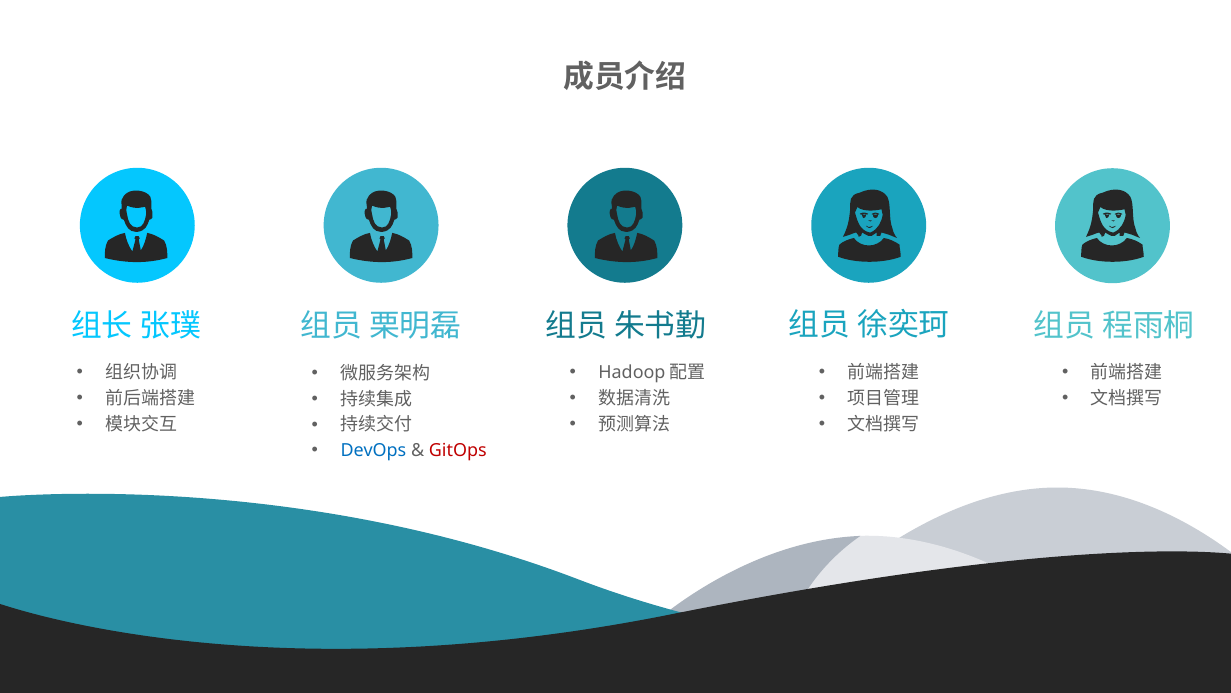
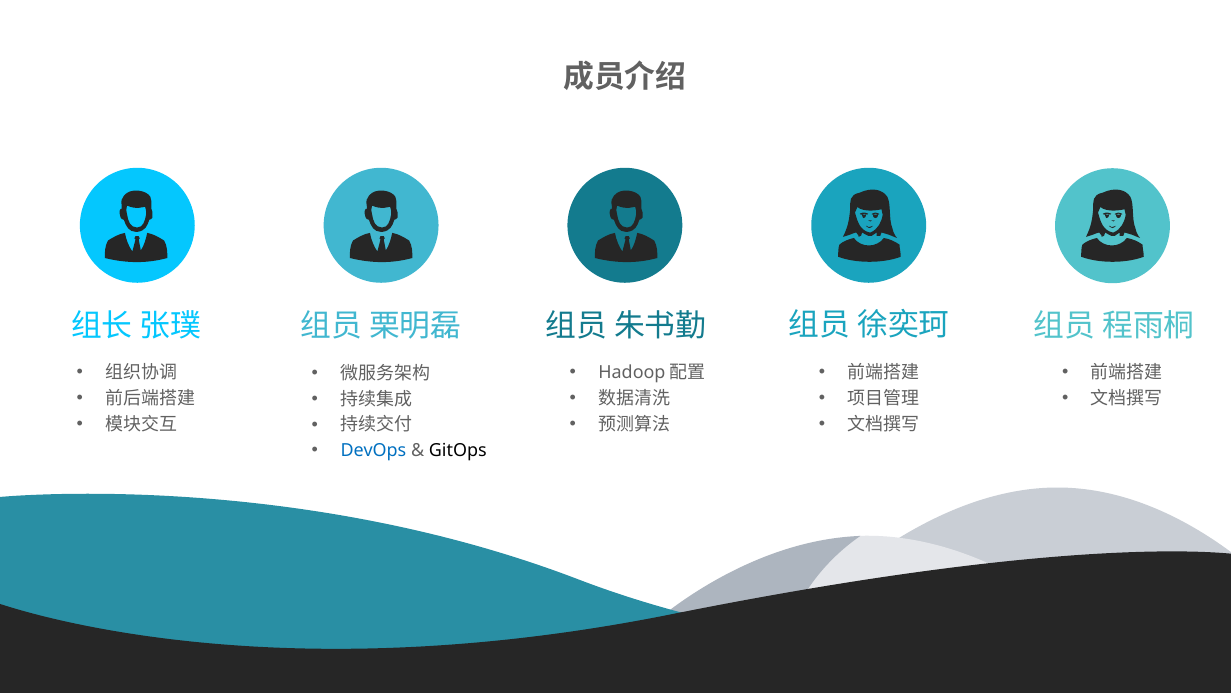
GitOps colour: red -> black (458, 451)
